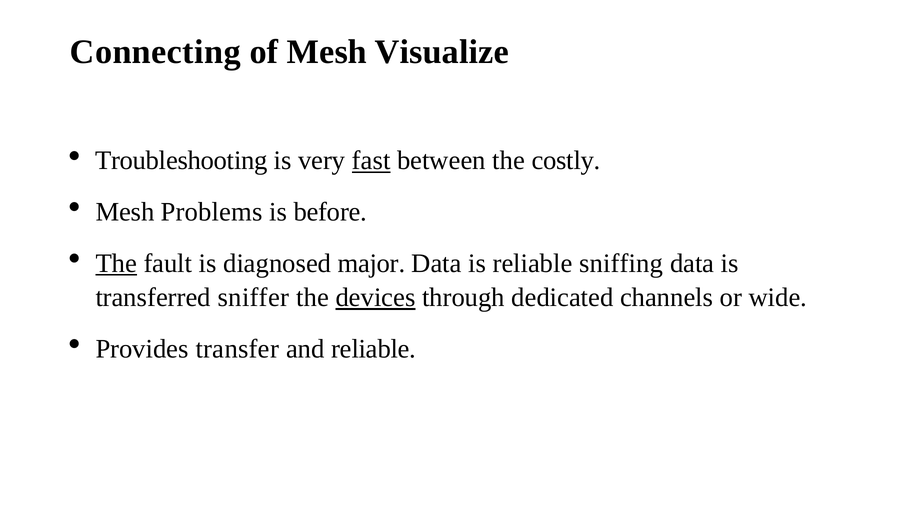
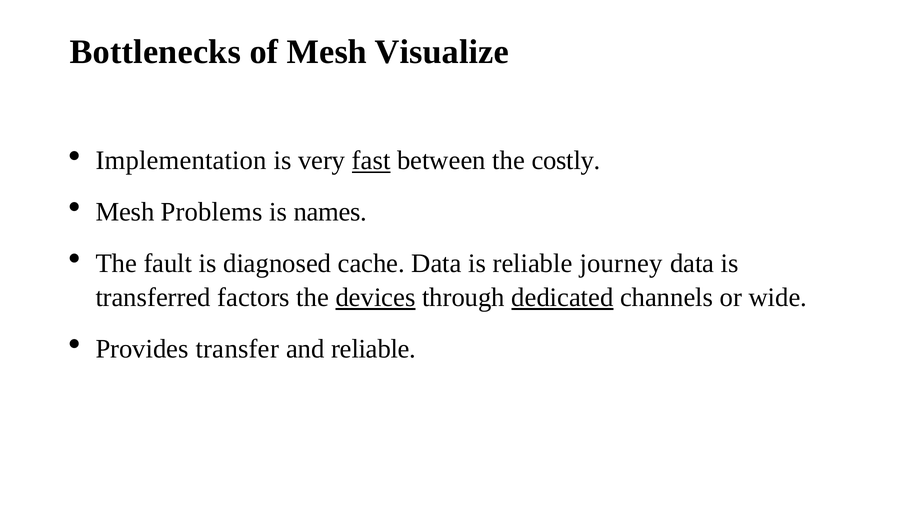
Connecting: Connecting -> Bottlenecks (155, 52)
Troubleshooting: Troubleshooting -> Implementation (181, 160)
before: before -> names (330, 212)
The underline: present -> none (116, 263)
major: major -> cache (371, 263)
sniffing: sniffing -> journey (621, 263)
sniffer: sniffer -> factors (254, 297)
dedicated underline: none -> present (562, 297)
